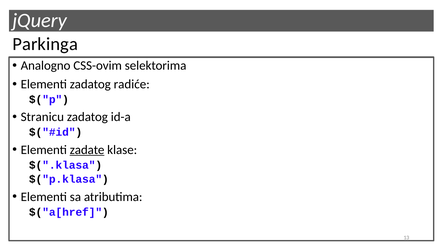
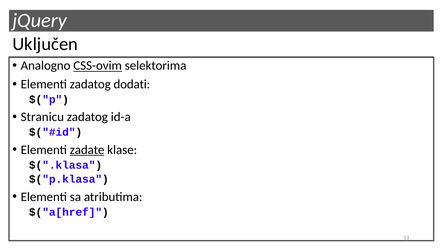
Parkinga: Parkinga -> Uključen (45, 44)
CSS-ovim underline: none -> present (98, 66)
radiće: radiće -> dodati (132, 84)
